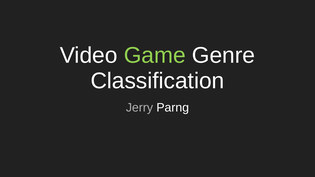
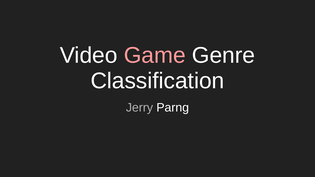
Game colour: light green -> pink (155, 55)
